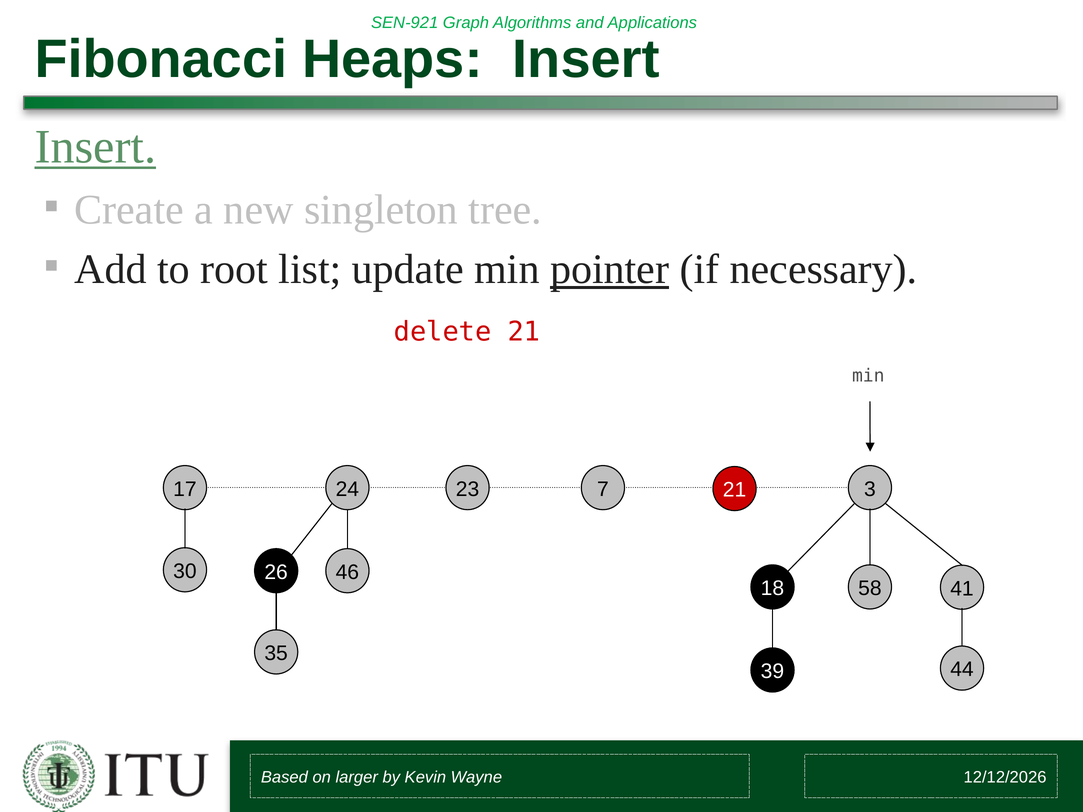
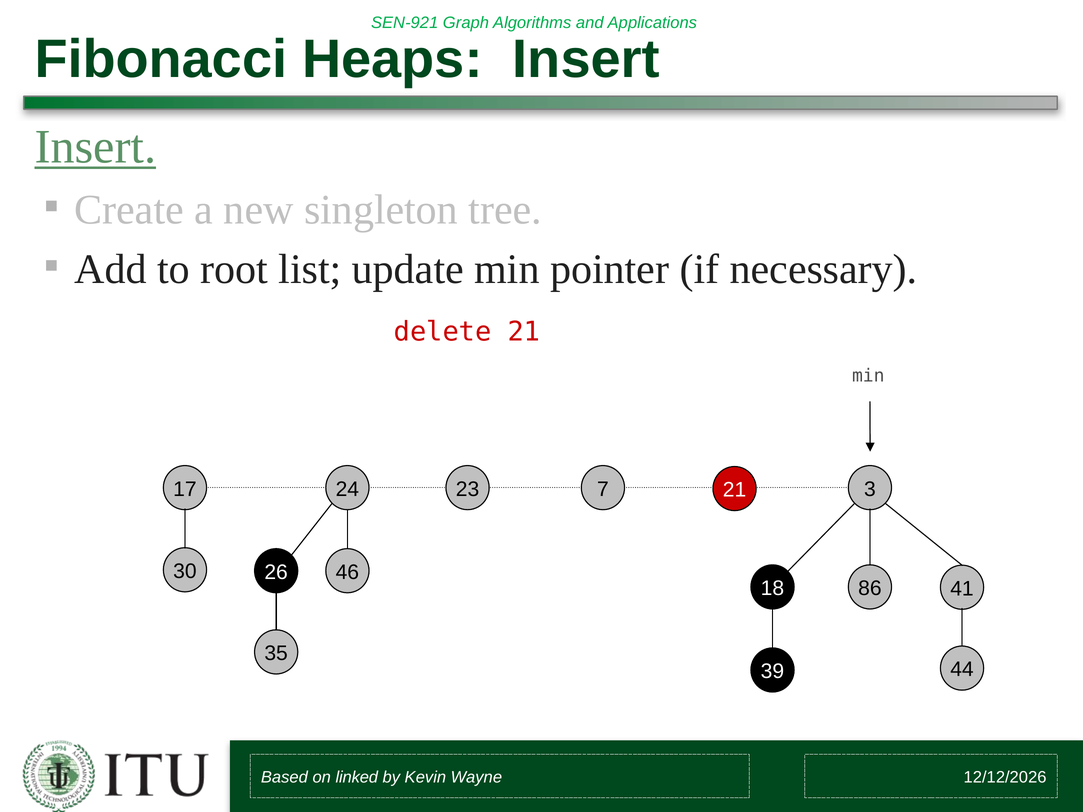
pointer underline: present -> none (610, 269)
58: 58 -> 86 (870, 589)
larger: larger -> linked (357, 777)
